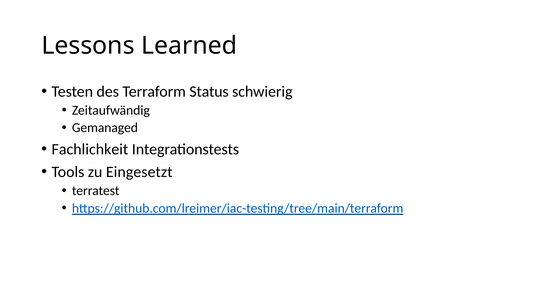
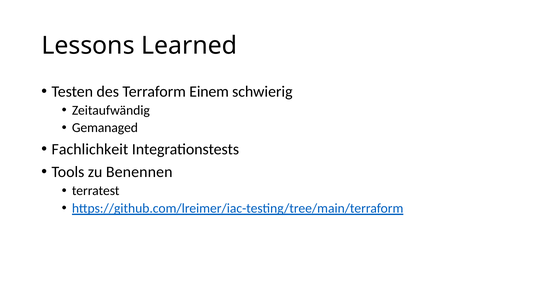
Status: Status -> Einem (209, 92)
Eingesetzt: Eingesetzt -> Benennen (139, 172)
